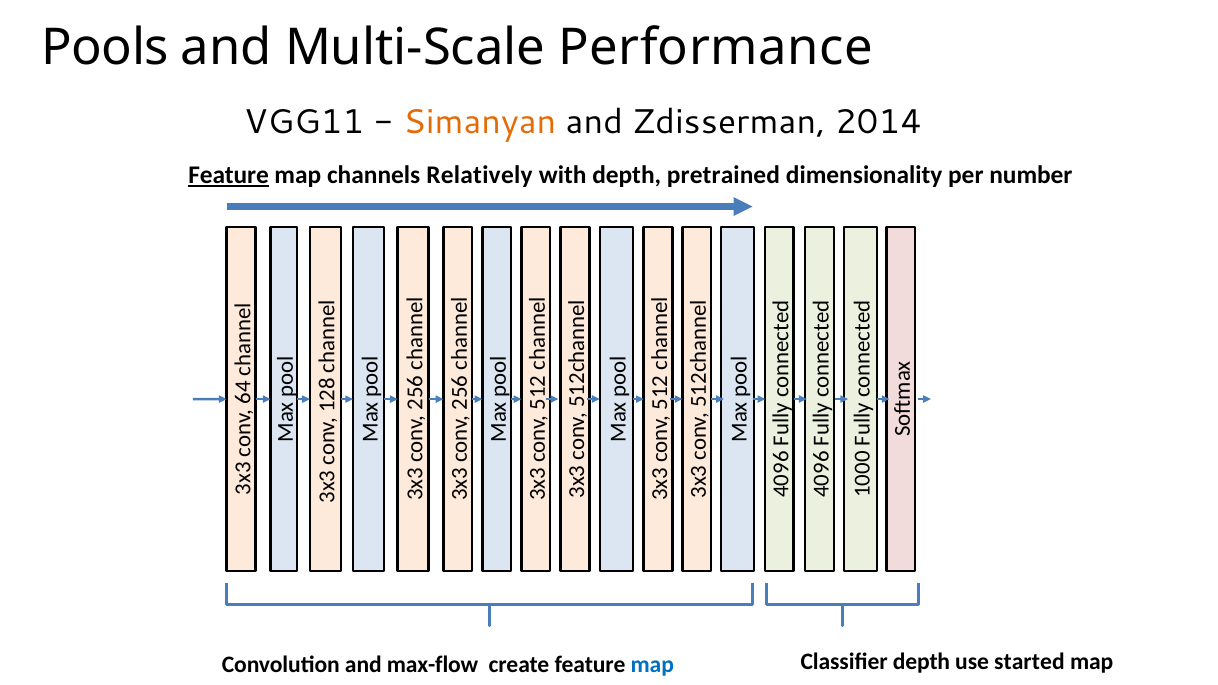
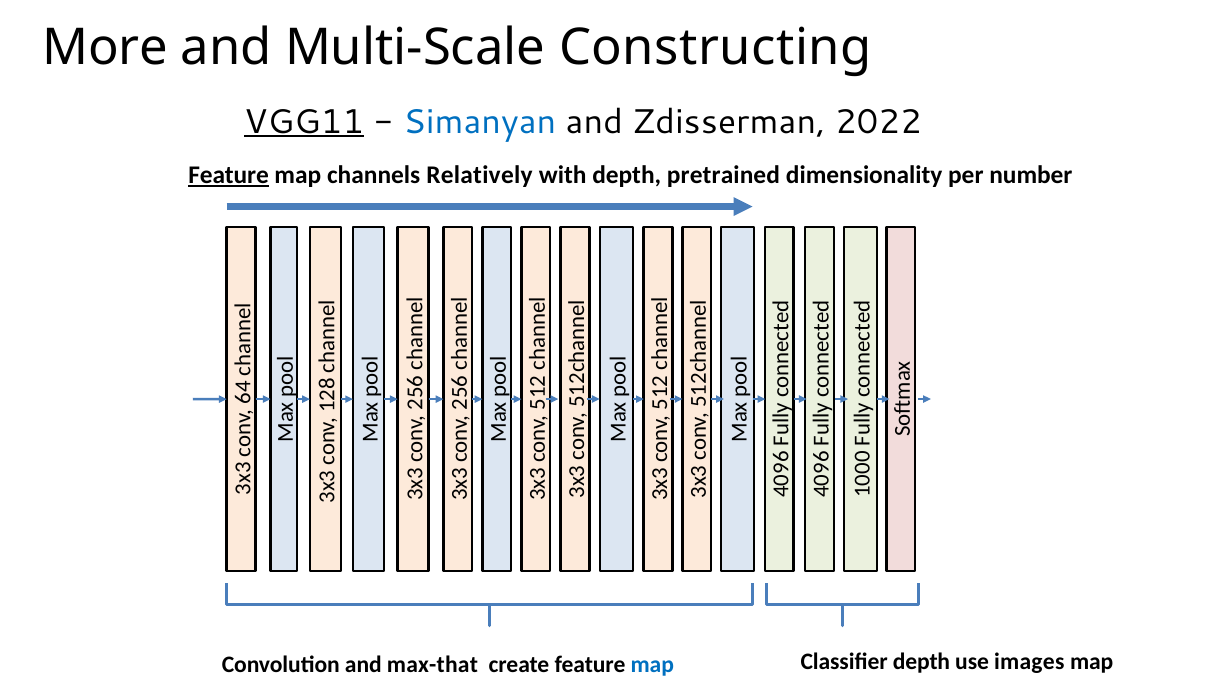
Pools: Pools -> More (105, 48)
Performance: Performance -> Constructing (716, 48)
VGG11 underline: none -> present (304, 122)
Simanyan colour: orange -> blue (480, 122)
2014: 2014 -> 2022 (878, 122)
max-flow: max-flow -> max-that (432, 664)
started: started -> images (1029, 662)
